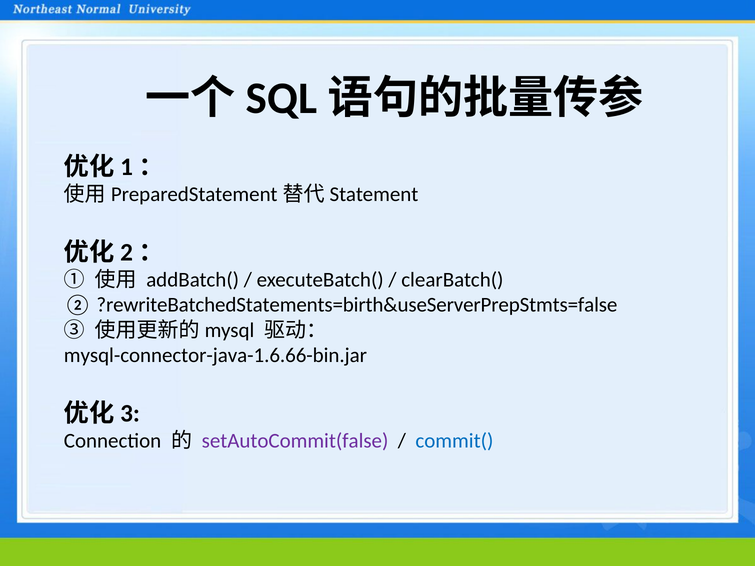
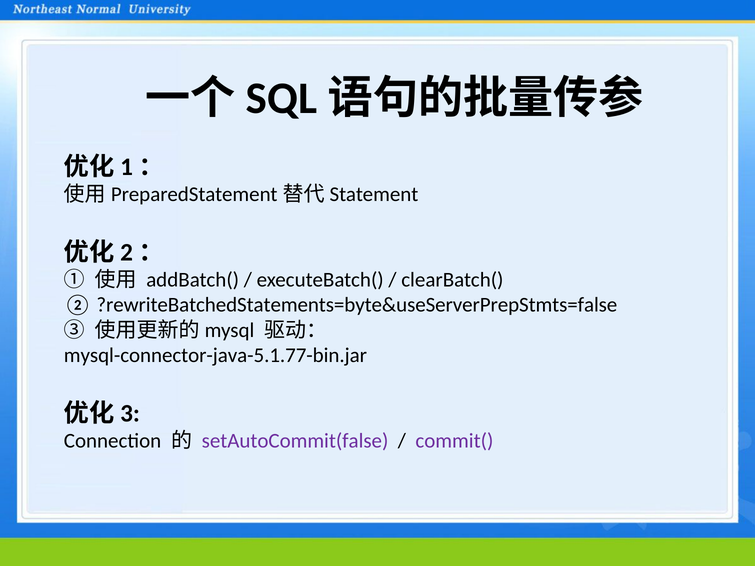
?rewriteBatchedStatements=birth&useServerPrepStmts=false: ?rewriteBatchedStatements=birth&useServerPrepStmts=false -> ?rewriteBatchedStatements=byte&useServerPrepStmts=false (357, 305)
mysql-connector-java-1.6.66-bin.jar: mysql-connector-java-1.6.66-bin.jar -> mysql-connector-java-5.1.77-bin.jar (215, 355)
commit( colour: blue -> purple (454, 441)
